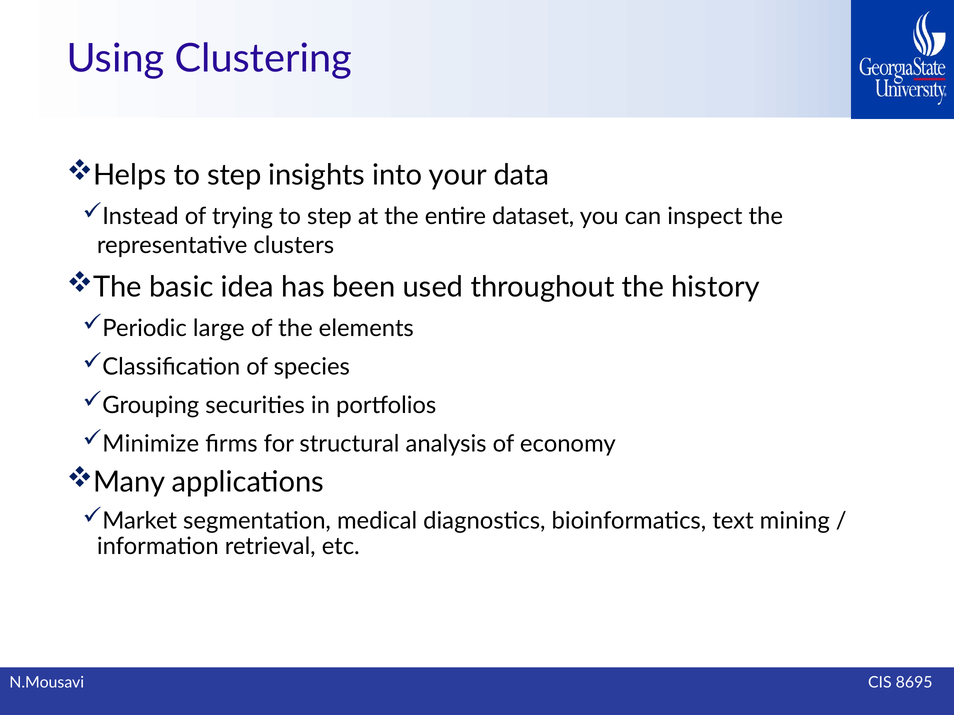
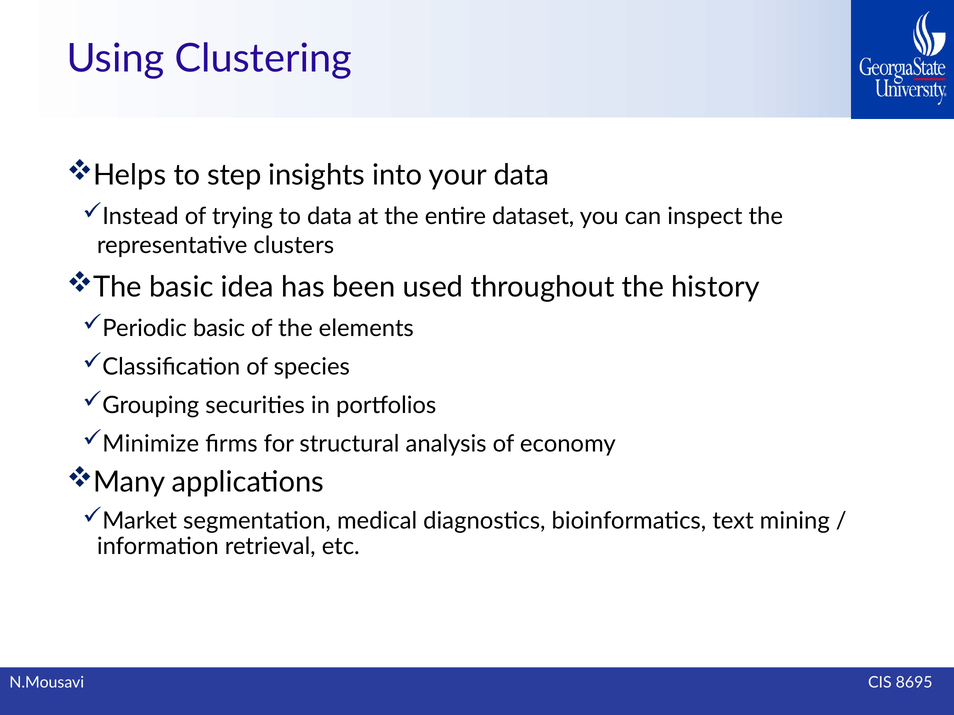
trying to step: step -> data (330, 217)
Periodic large: large -> basic (219, 329)
